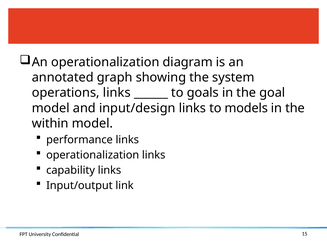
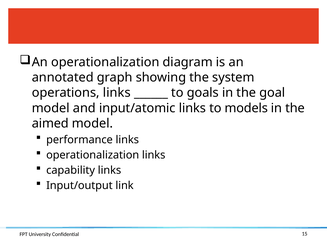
input/design: input/design -> input/atomic (137, 108)
within: within -> aimed (50, 123)
